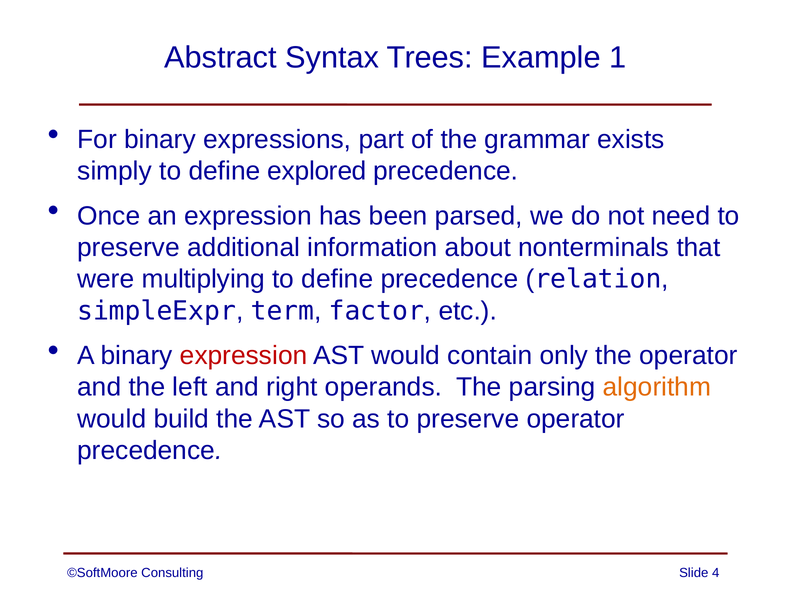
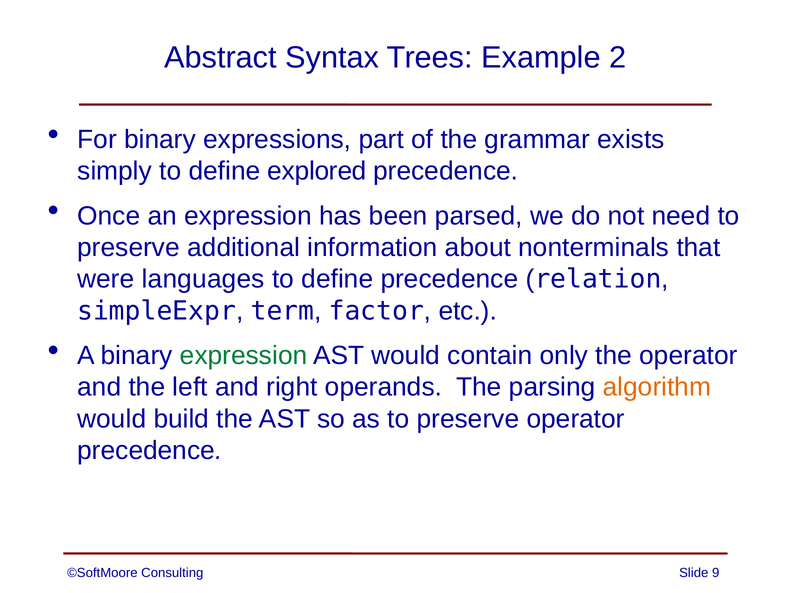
1: 1 -> 2 (618, 58)
multiplying: multiplying -> languages (203, 279)
expression colour: red -> green (244, 356)
4: 4 -> 9 (716, 573)
